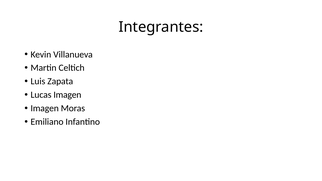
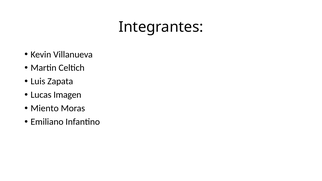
Imagen: Imagen -> Miento (45, 108)
